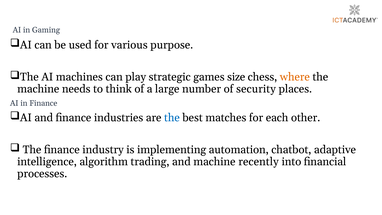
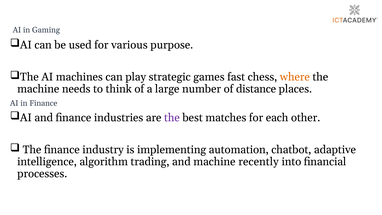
size: size -> fast (236, 77)
security: security -> distance (256, 89)
the colour: blue -> purple (172, 118)
